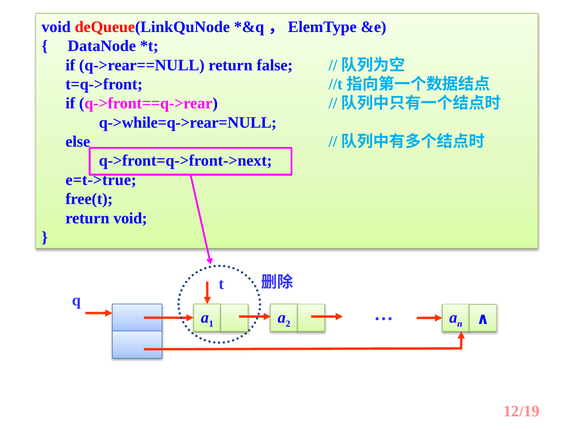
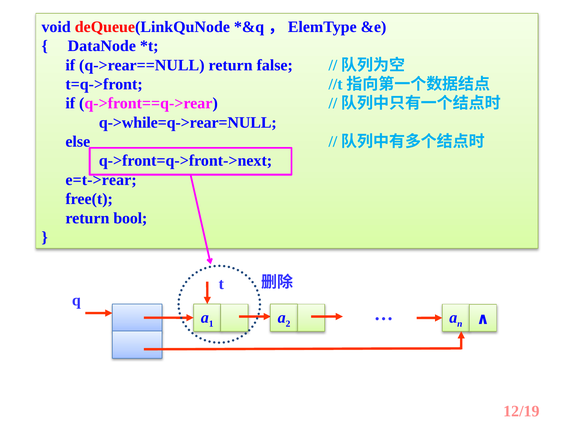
e=t->true: e=t->true -> e=t->rear (101, 180)
return void: void -> bool (130, 218)
